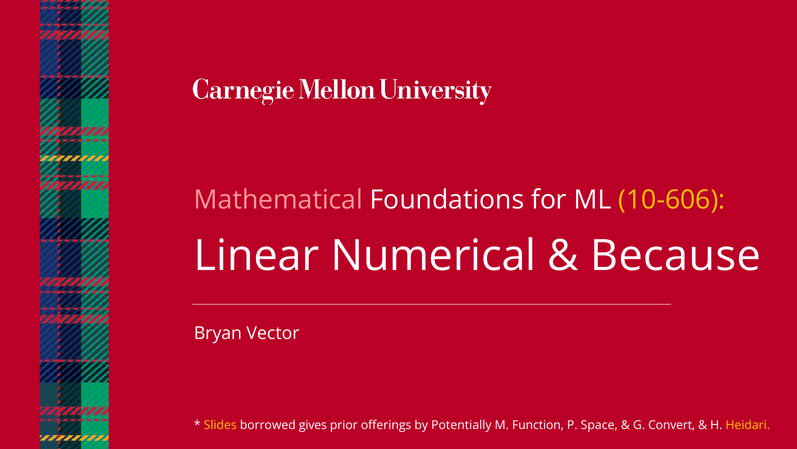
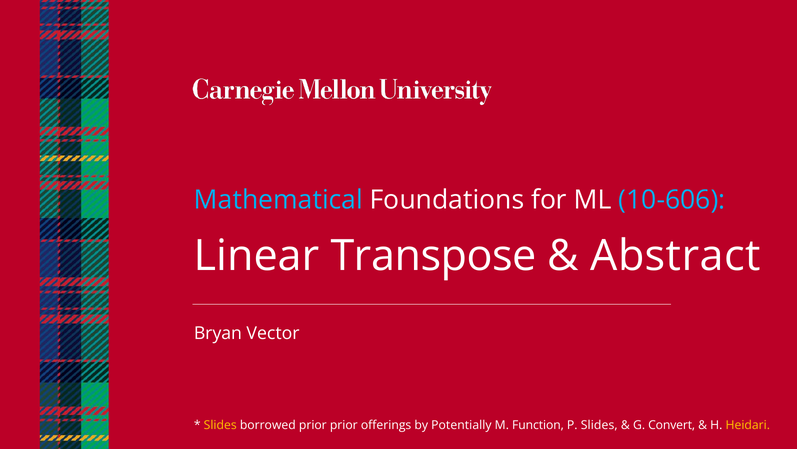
Mathematical colour: pink -> light blue (278, 199)
10-606 colour: yellow -> light blue (672, 199)
Numerical: Numerical -> Transpose (434, 256)
Because: Because -> Abstract (676, 256)
borrowed gives: gives -> prior (313, 425)
P Space: Space -> Slides (599, 425)
